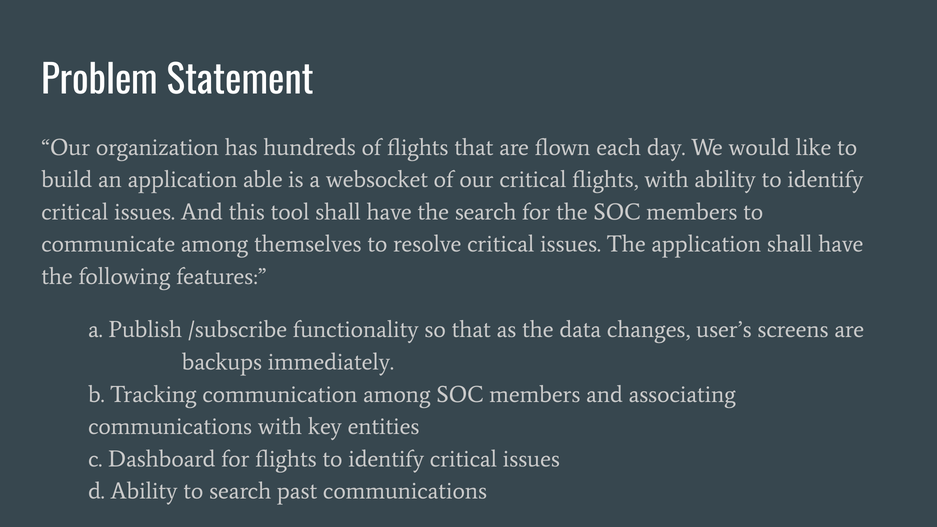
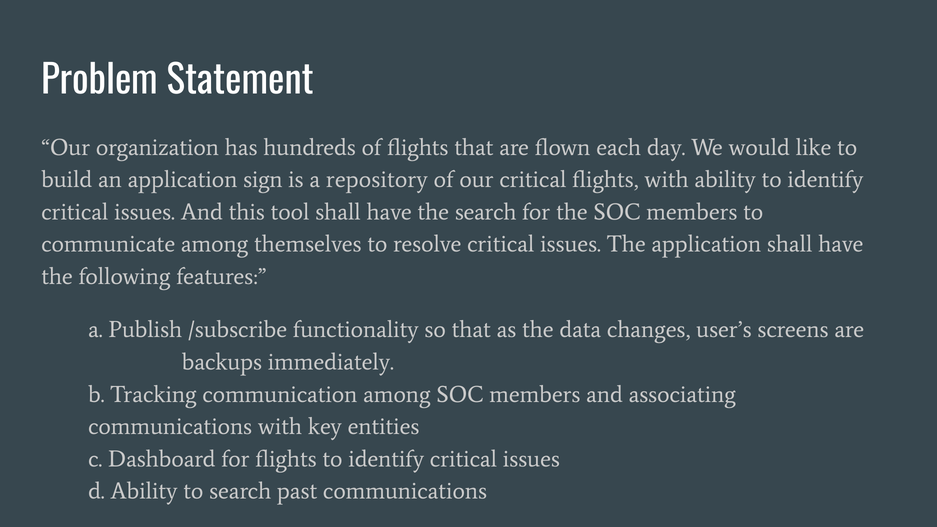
able: able -> sign (263, 180)
websocket: websocket -> repository (377, 180)
